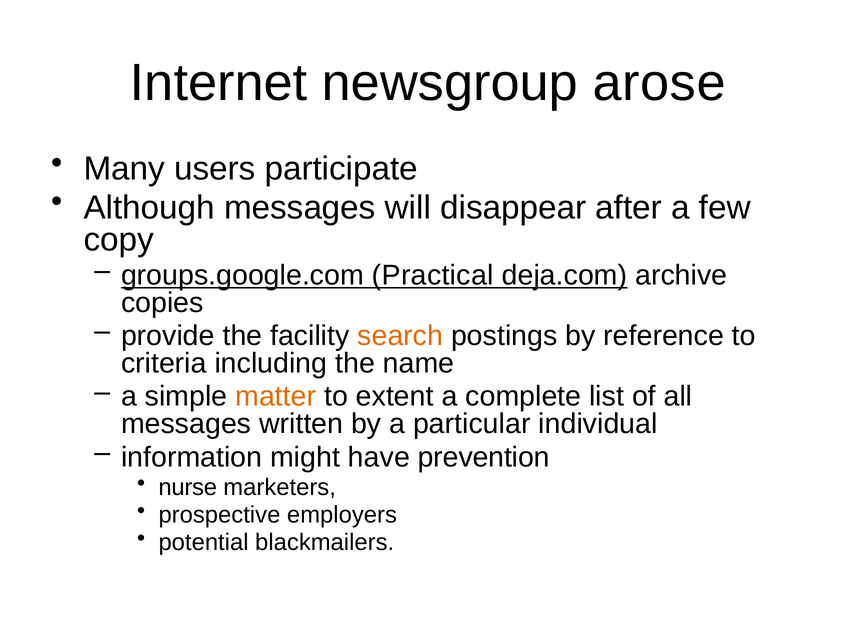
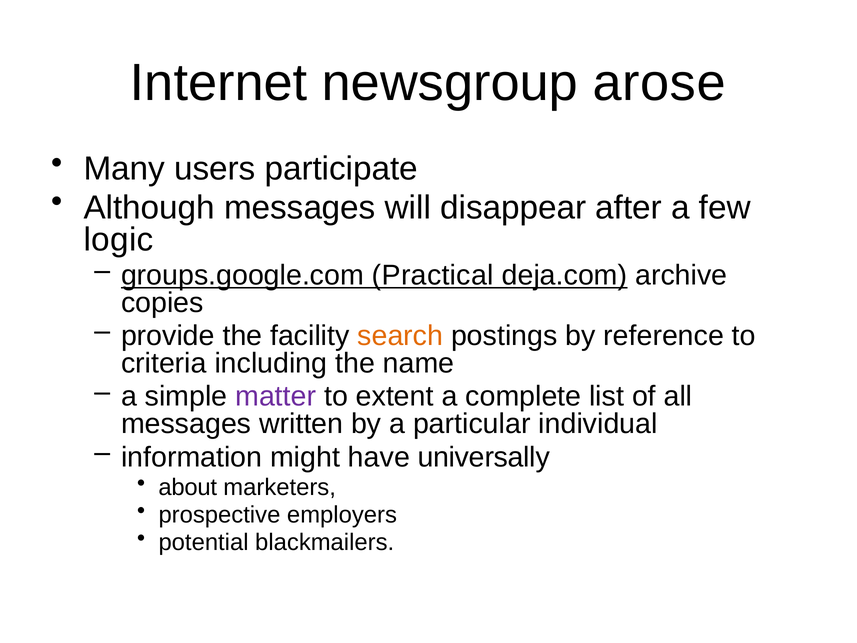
copy: copy -> logic (119, 240)
matter colour: orange -> purple (276, 396)
prevention: prevention -> universally (484, 457)
nurse: nurse -> about (188, 487)
